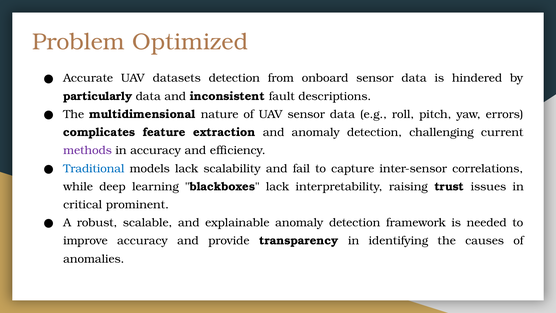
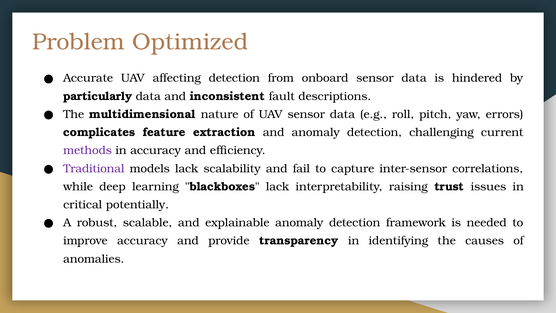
datasets: datasets -> affecting (177, 78)
Traditional colour: blue -> purple (94, 168)
prominent: prominent -> potentially (137, 205)
